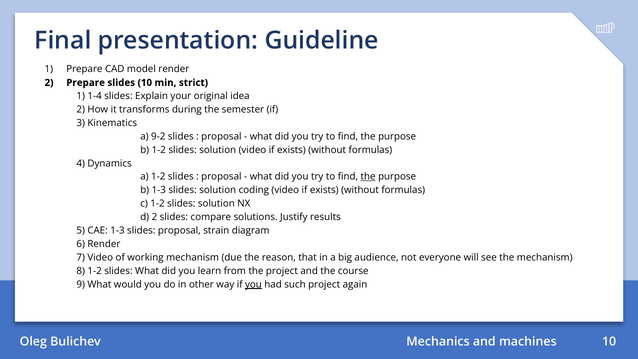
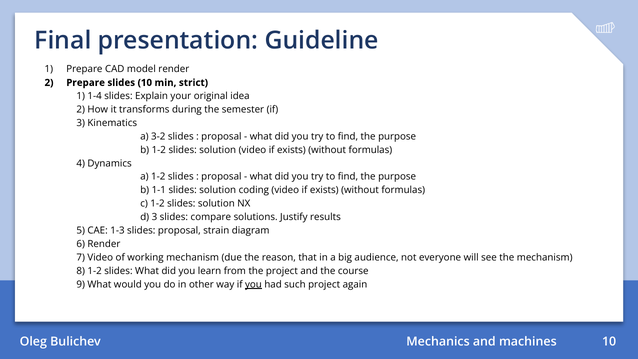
9-2: 9-2 -> 3-2 (158, 136)
the underline: present -> none (368, 177)
b 1-3: 1-3 -> 1-1 (159, 190)
d 2: 2 -> 3 (154, 217)
